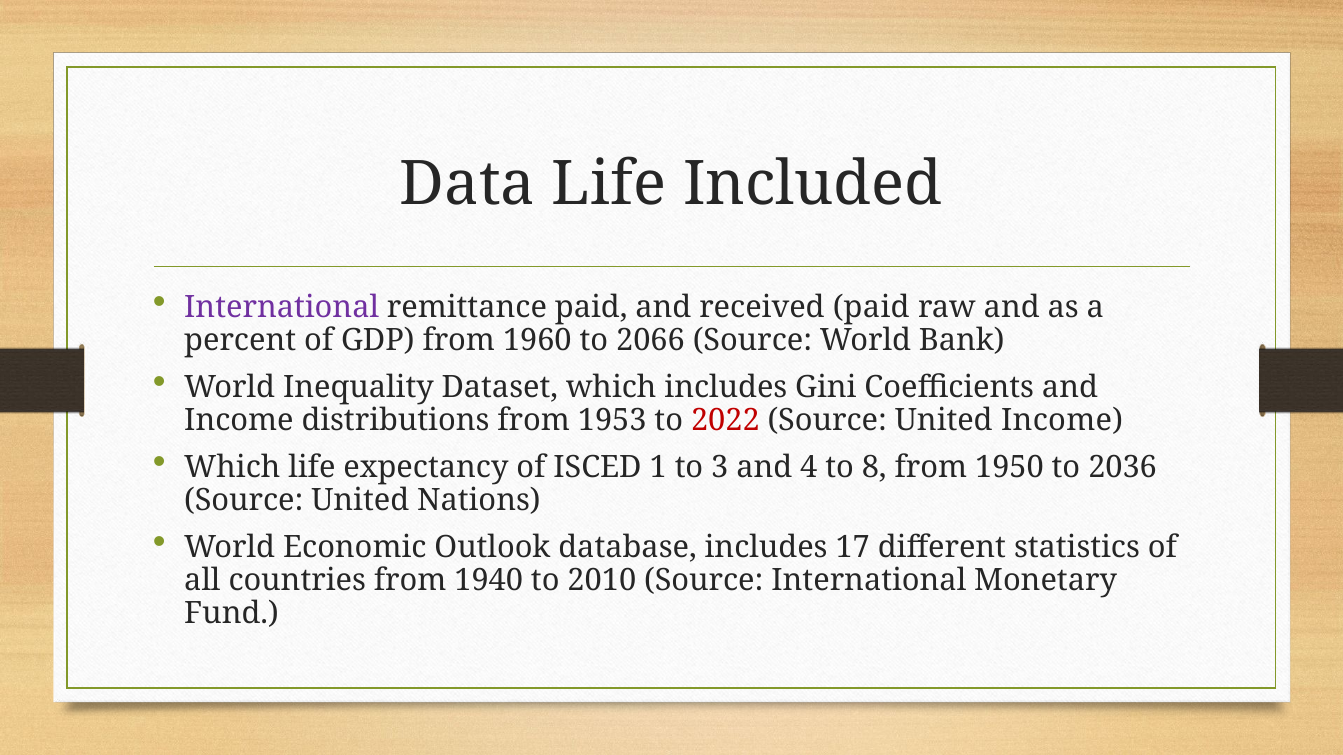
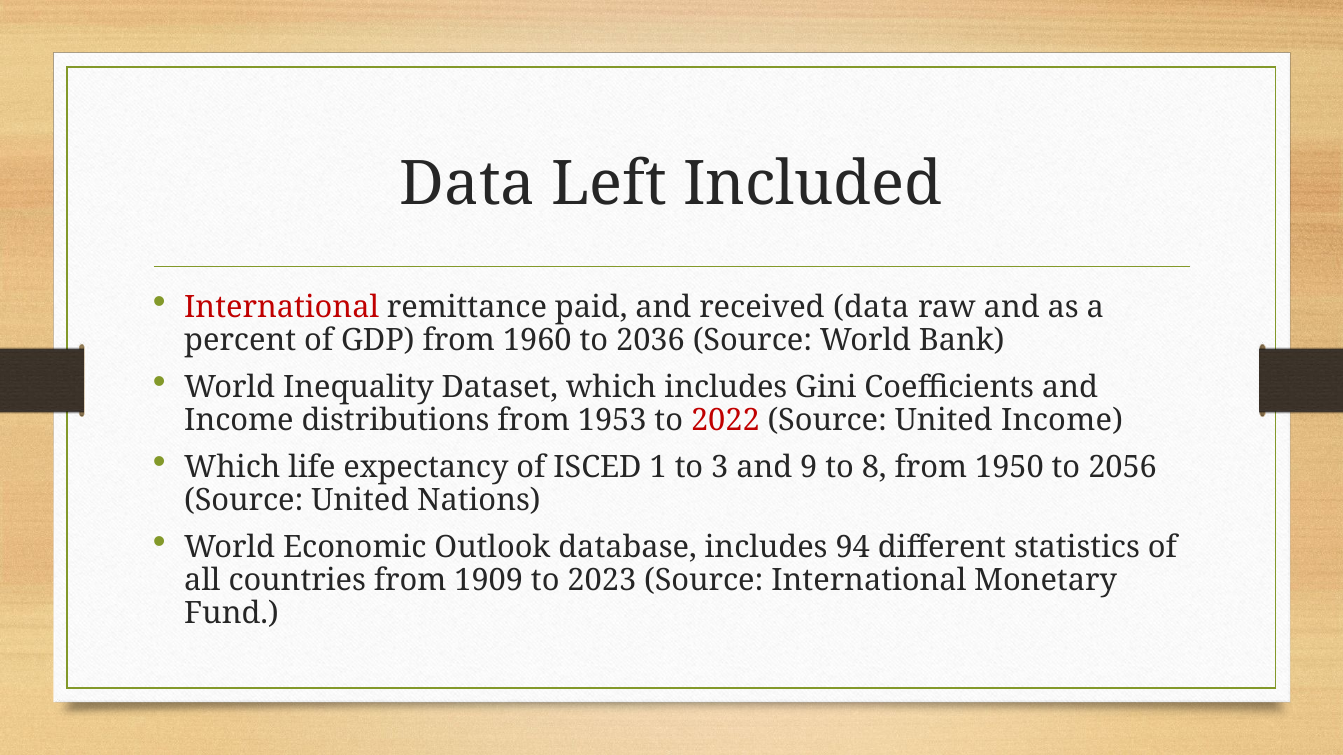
Data Life: Life -> Left (609, 184)
International colour: purple -> red (282, 307)
received paid: paid -> data (871, 307)
2066: 2066 -> 2036 (650, 341)
4: 4 -> 9 (809, 467)
2036: 2036 -> 2056 (1123, 467)
17: 17 -> 94 (853, 547)
1940: 1940 -> 1909 (489, 581)
2010: 2010 -> 2023 (602, 581)
